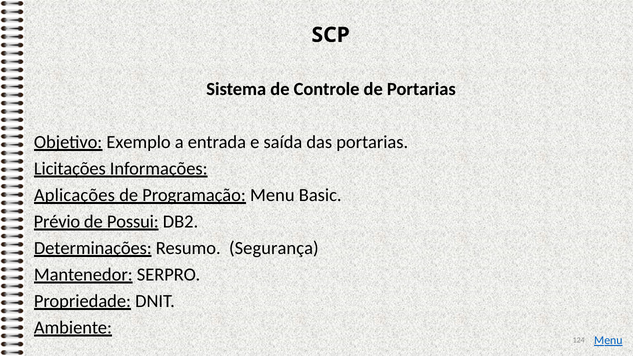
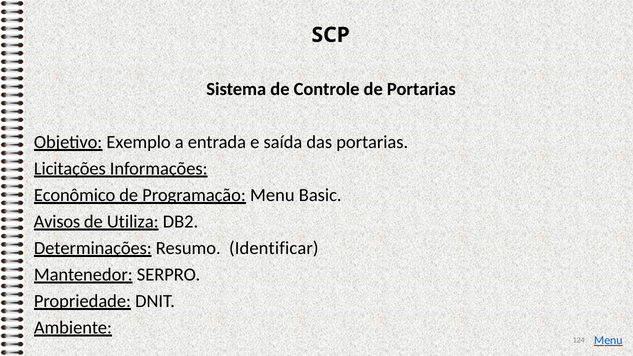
Aplicações: Aplicações -> Econômico (75, 195)
Prévio: Prévio -> Avisos (57, 222)
Possui: Possui -> Utiliza (133, 222)
Segurança: Segurança -> Identificar (274, 248)
